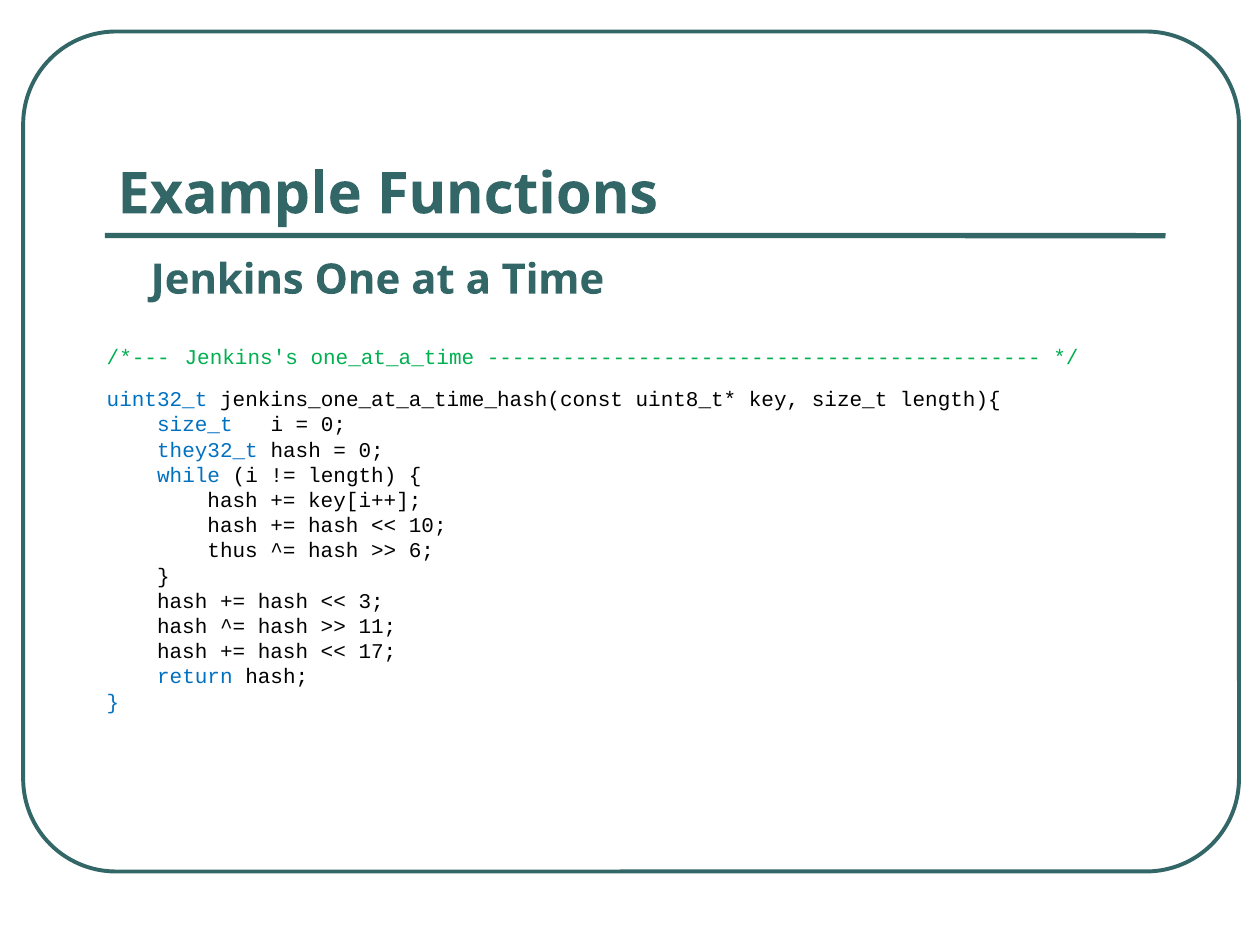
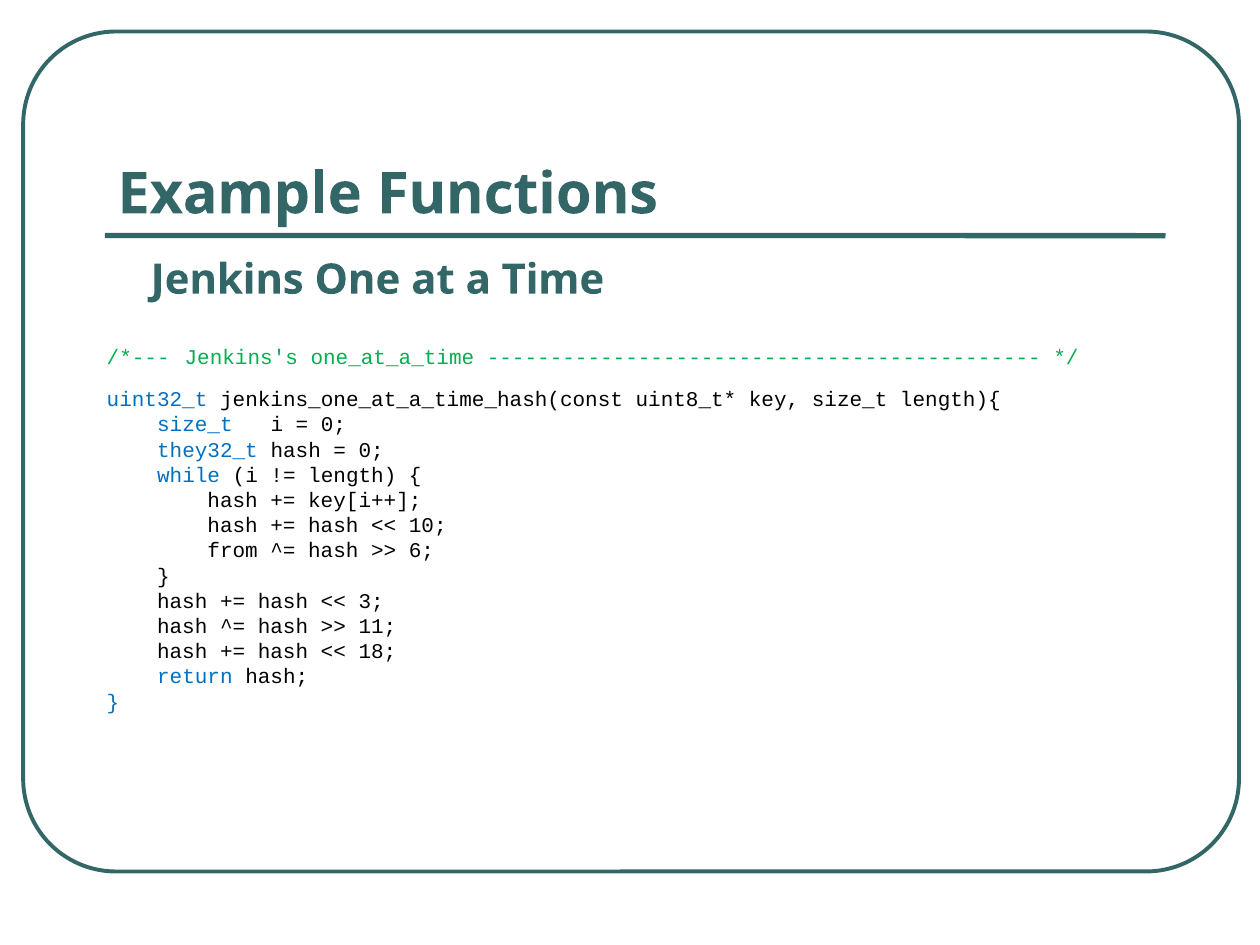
thus: thus -> from (233, 551)
17: 17 -> 18 (377, 652)
